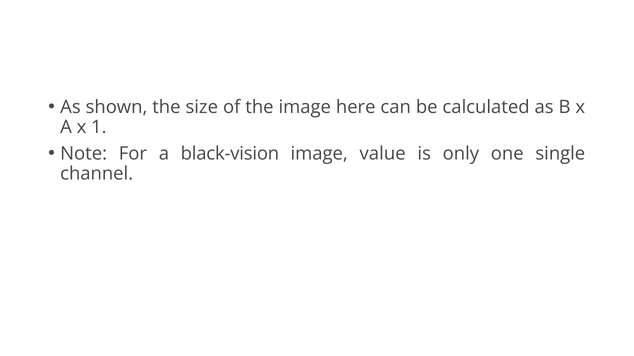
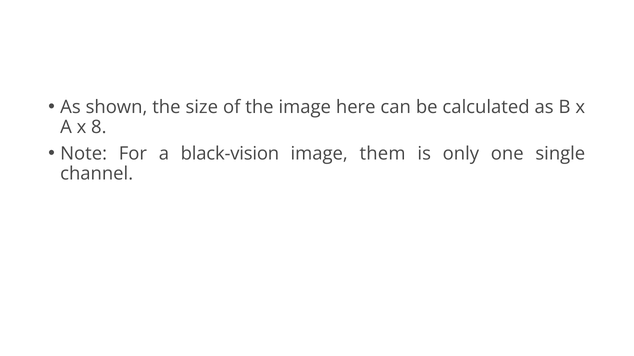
1: 1 -> 8 (99, 127)
value: value -> them (383, 154)
